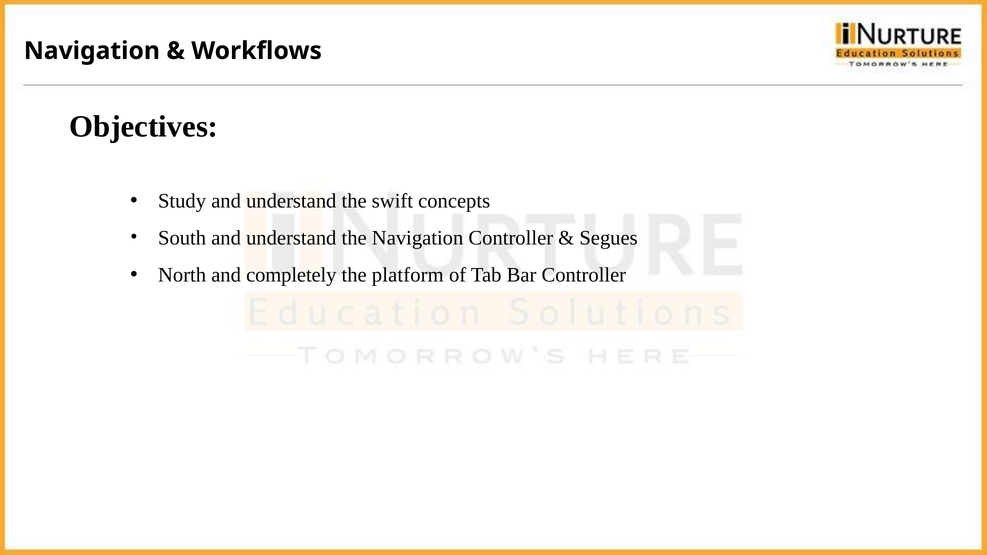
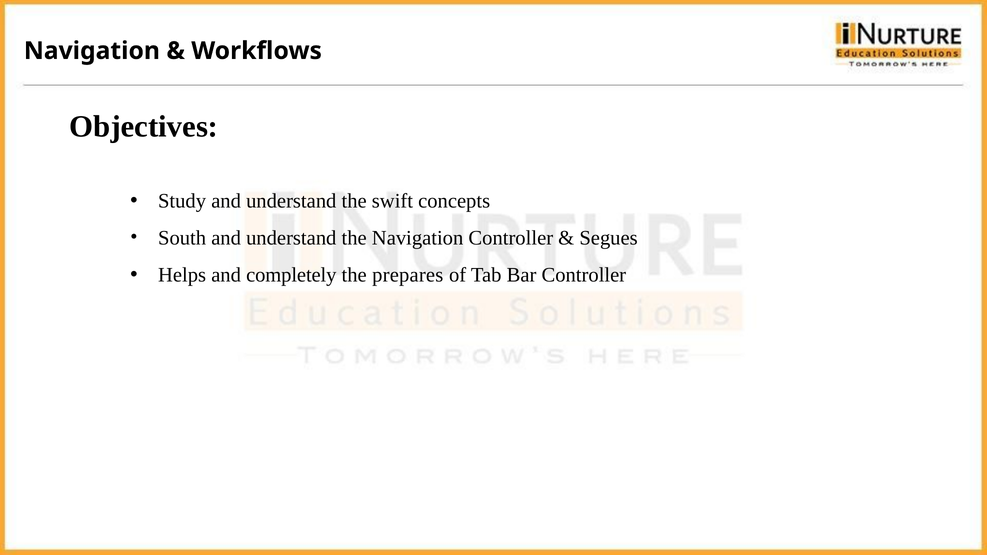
North: North -> Helps (182, 275)
platform: platform -> prepares (408, 275)
